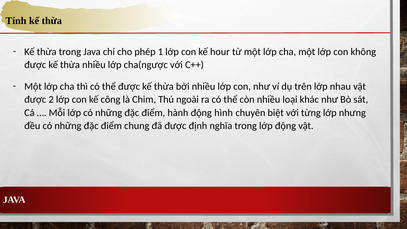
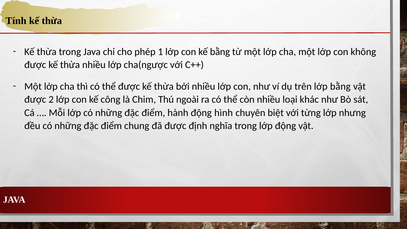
kế hour: hour -> bằng (220, 52)
lớp nhau: nhau -> bằng (340, 87)
